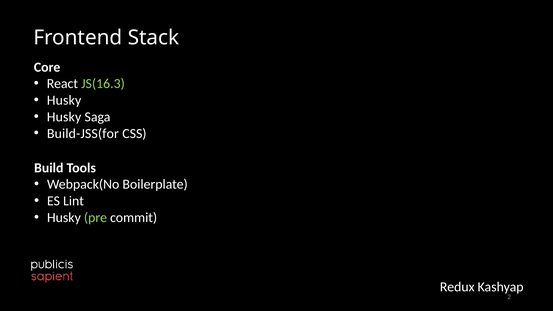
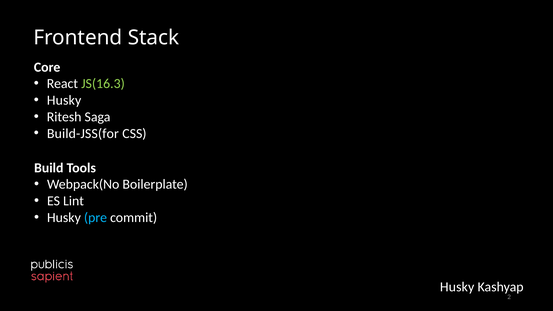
Husky: Husky -> Ritesh (64, 117)
pre colour: light green -> light blue (95, 218)
Redux: Redux -> Husky (457, 287)
